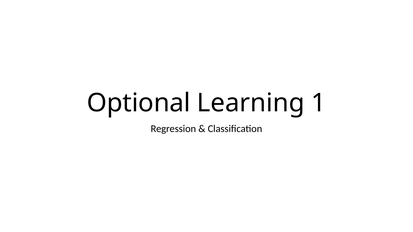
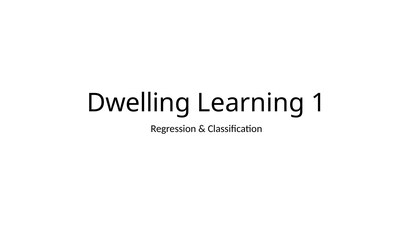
Optional: Optional -> Dwelling (139, 103)
